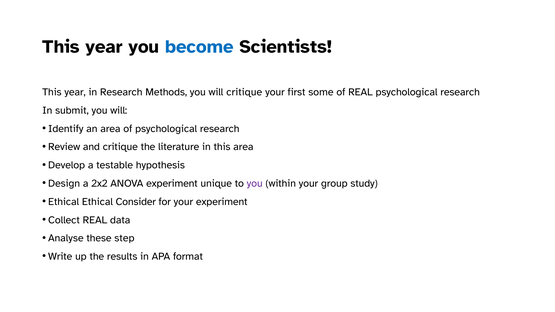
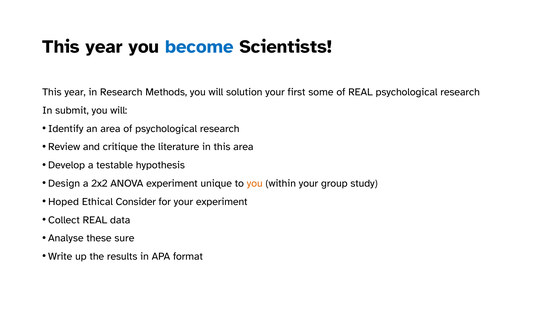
will critique: critique -> solution (244, 92)
you colour: purple -> orange (255, 184)
Ethical: Ethical -> Hoped (64, 202)
step: step -> sure (124, 238)
